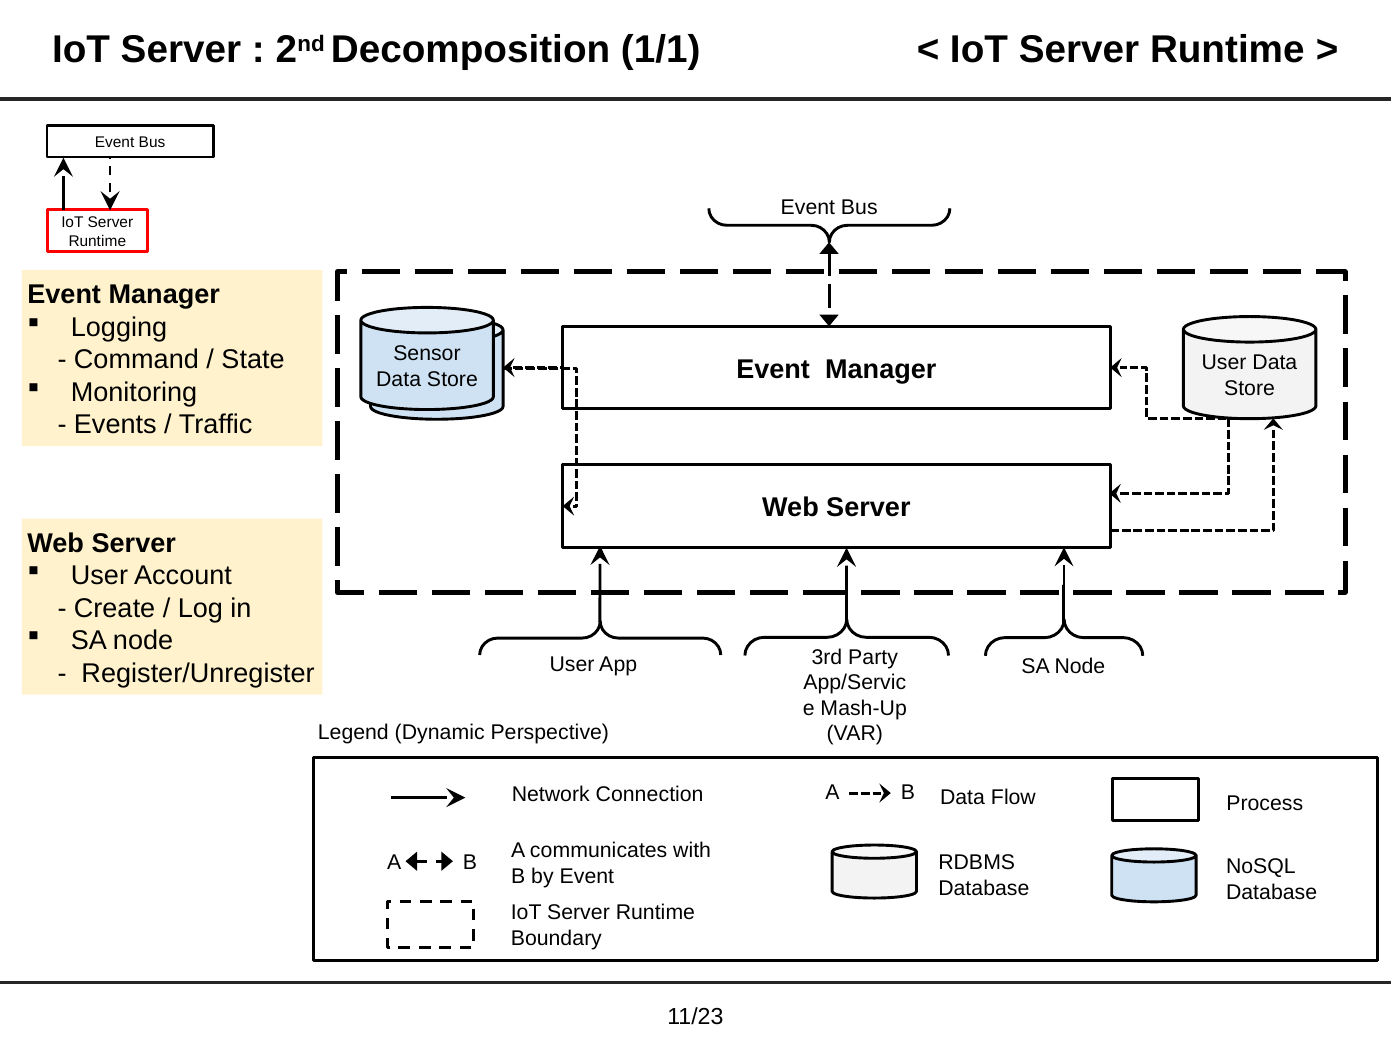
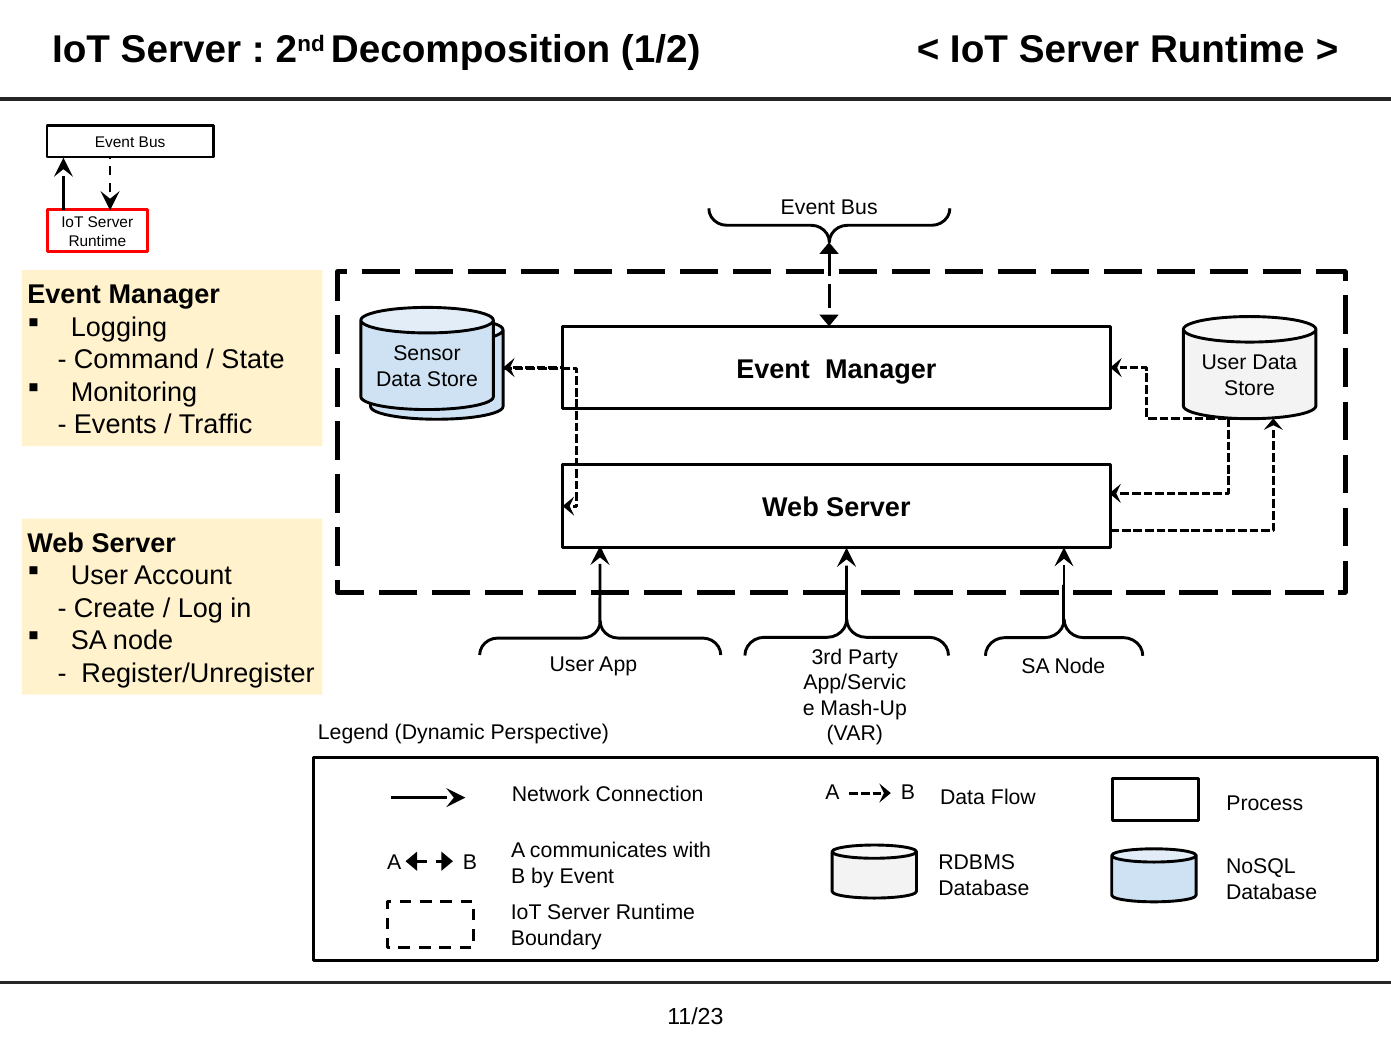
1/1: 1/1 -> 1/2 (661, 50)
